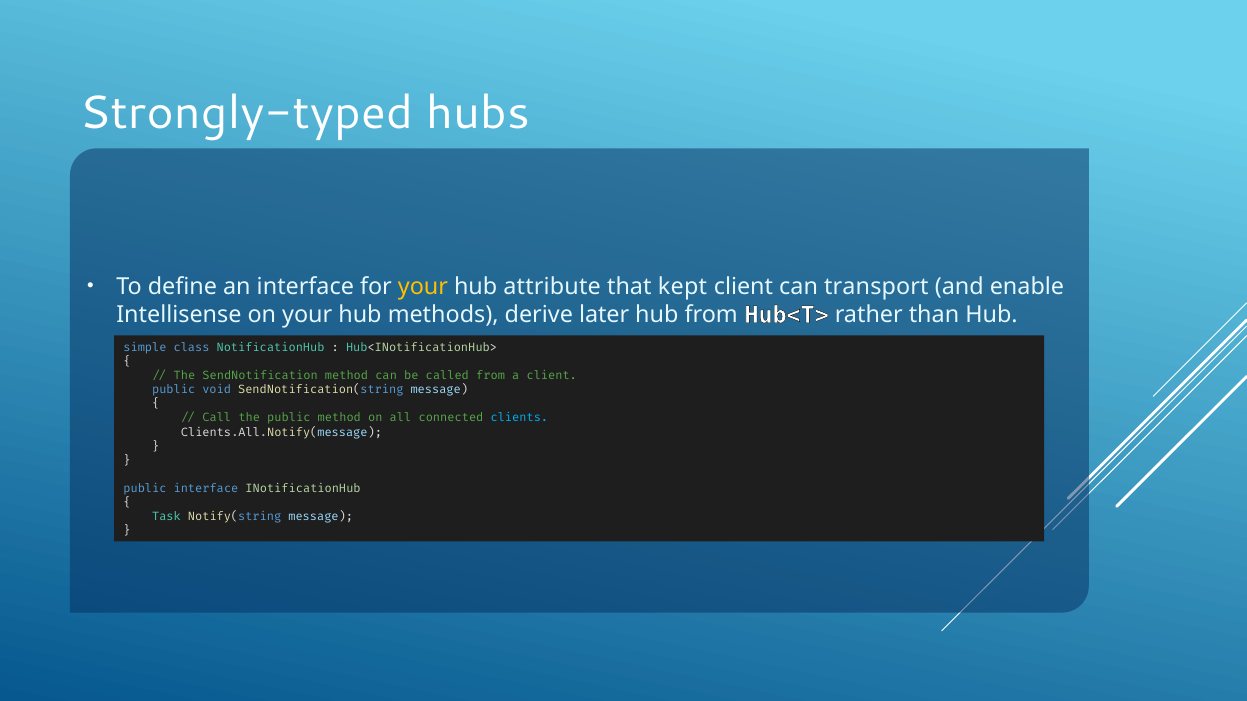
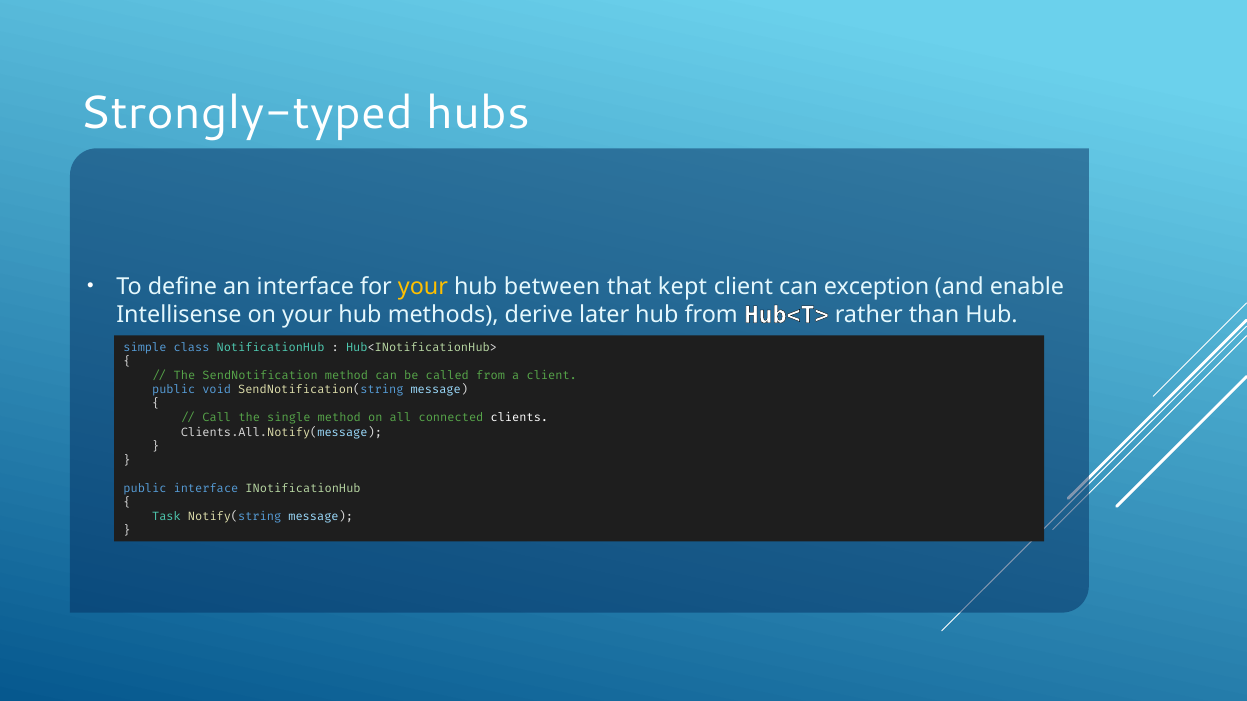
attribute: attribute -> between (552, 287)
transport: transport -> exception (877, 287)
the public: public -> single (289, 418)
clients colour: light blue -> white (519, 418)
